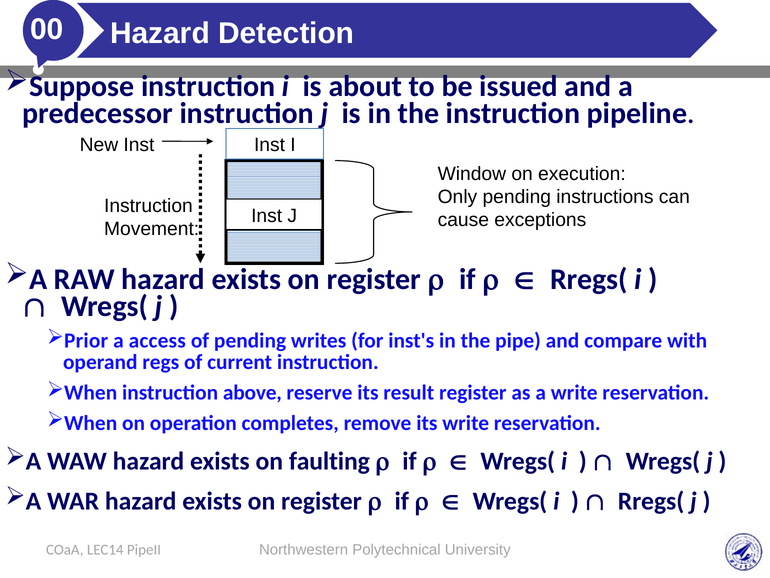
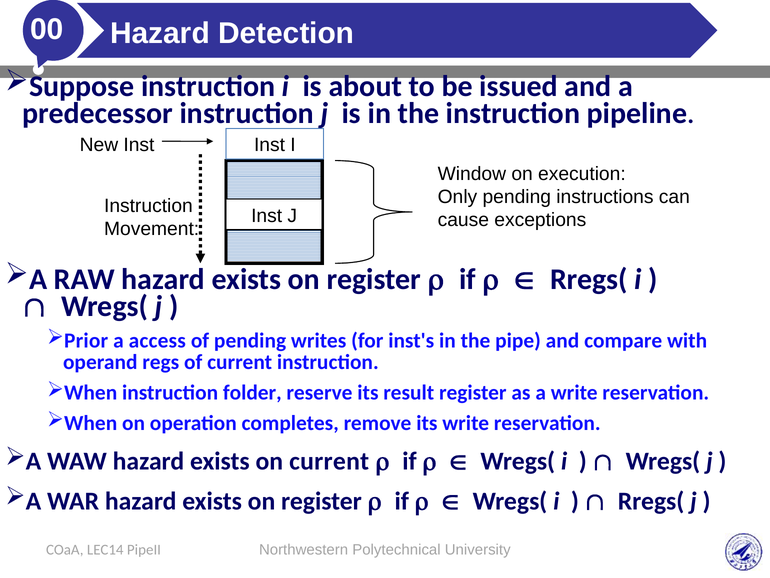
above: above -> folder (252, 392)
on faulting: faulting -> current (329, 461)
